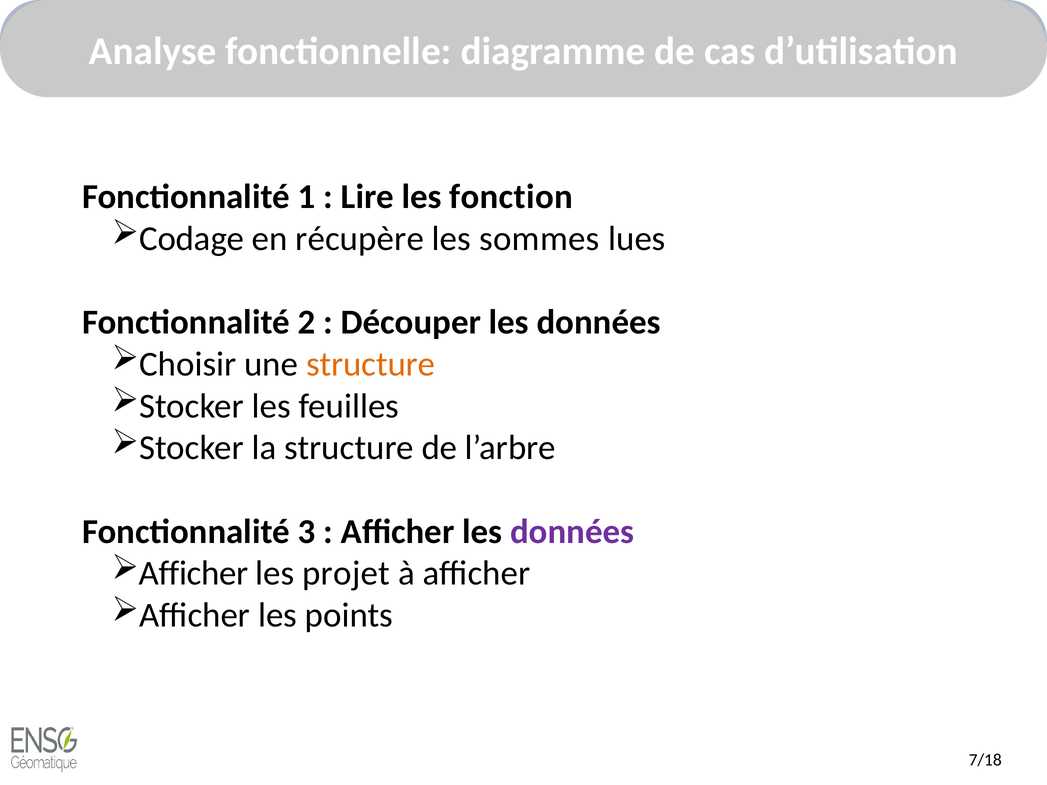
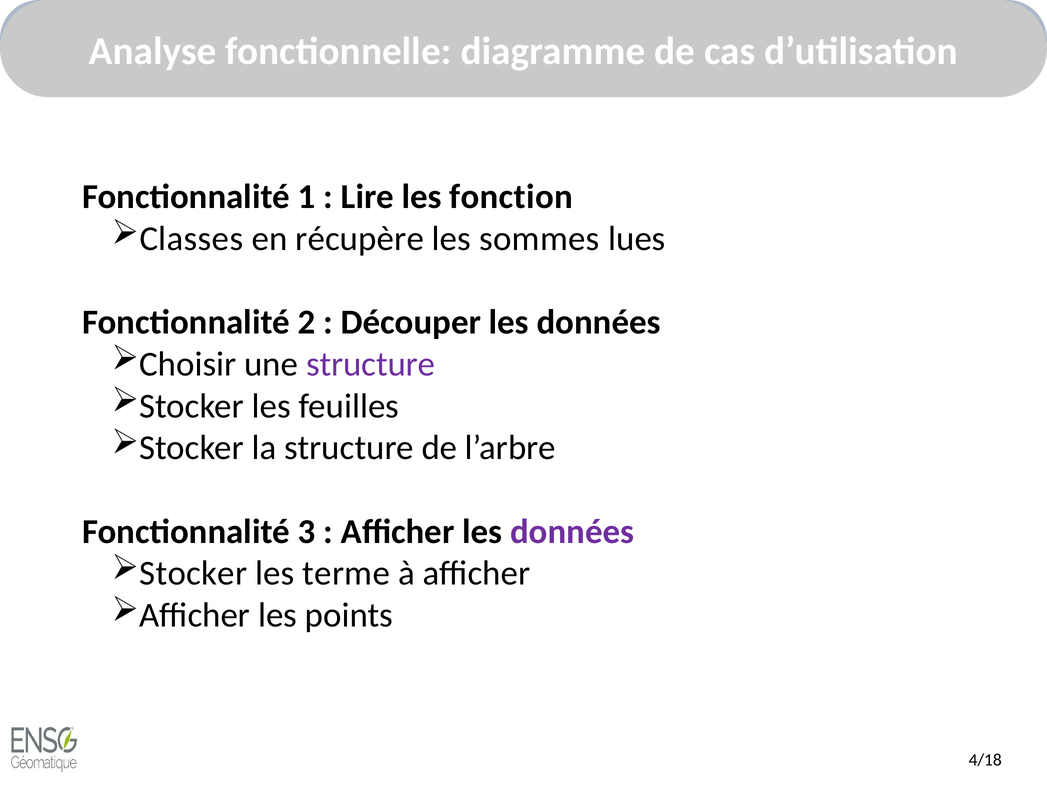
Codage: Codage -> Classes (191, 239)
structure colour: orange -> purple (371, 364)
Afficher: Afficher -> Stocker (193, 574)
projet: projet -> terme (346, 574)
7/18: 7/18 -> 4/18 (985, 760)
